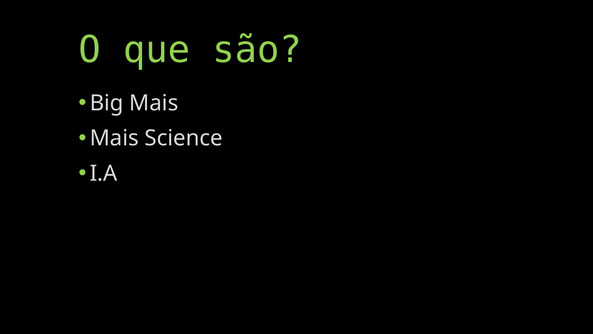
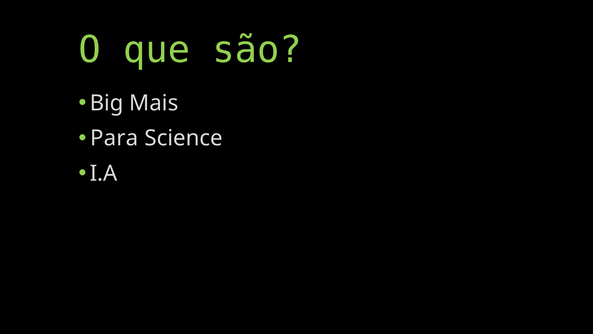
Mais: Mais -> Para (114, 138)
